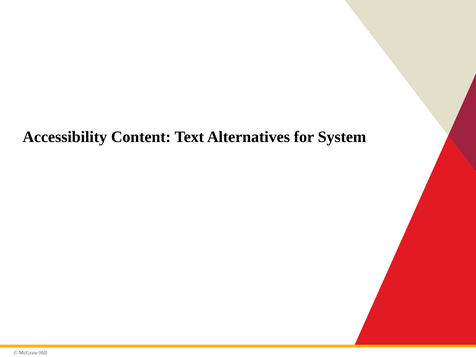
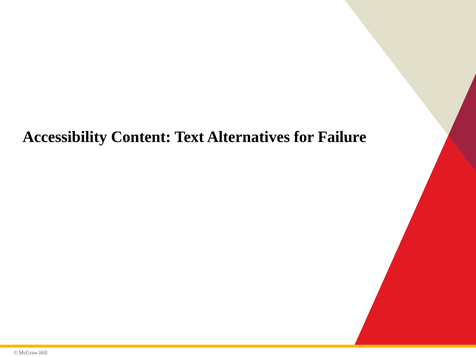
System: System -> Failure (342, 137)
